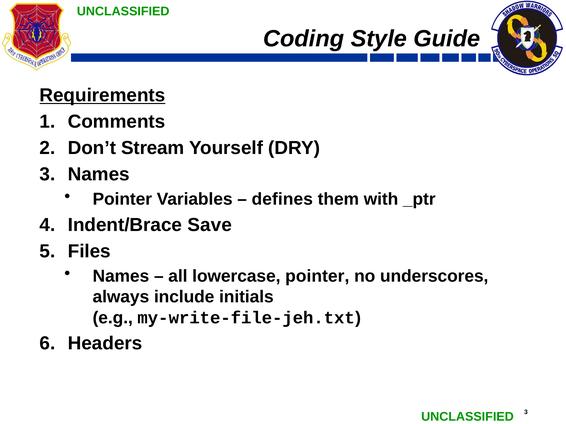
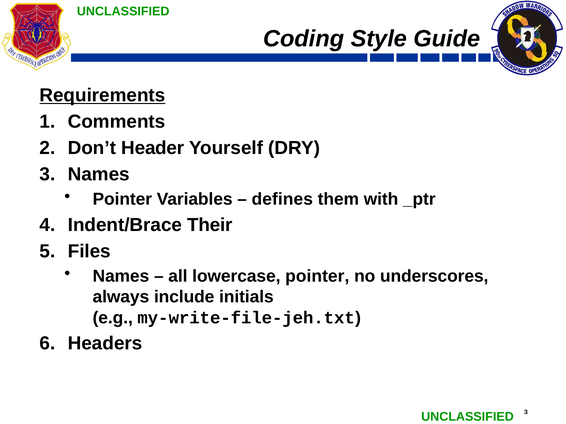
Stream: Stream -> Header (153, 148)
Save: Save -> Their (210, 225)
